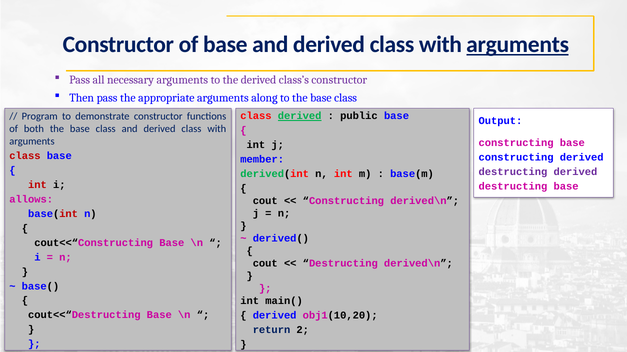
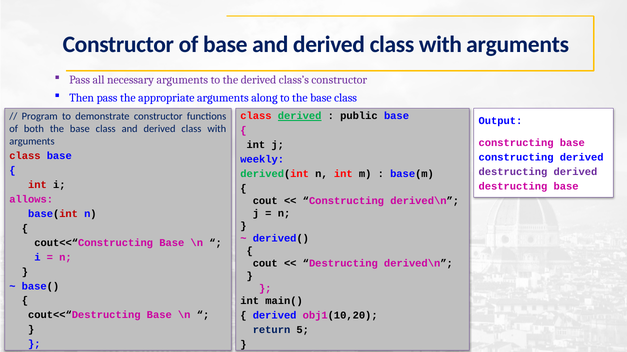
arguments underline: present -> none (518, 45)
member: member -> weekly (262, 160)
2: 2 -> 5 (303, 331)
